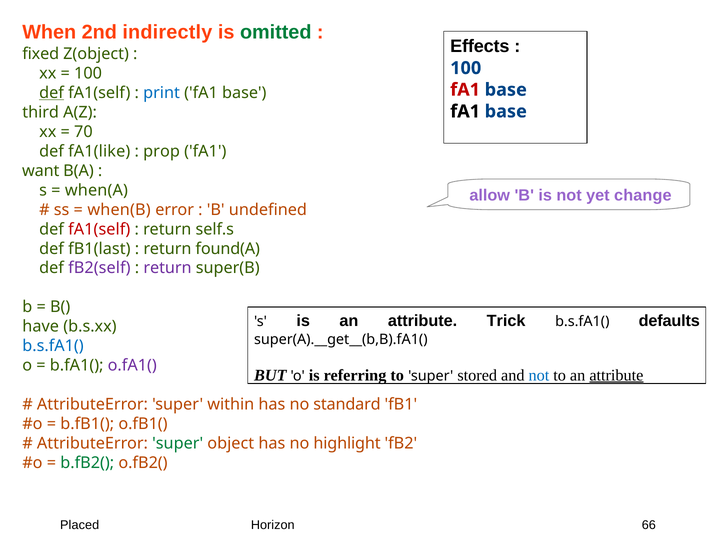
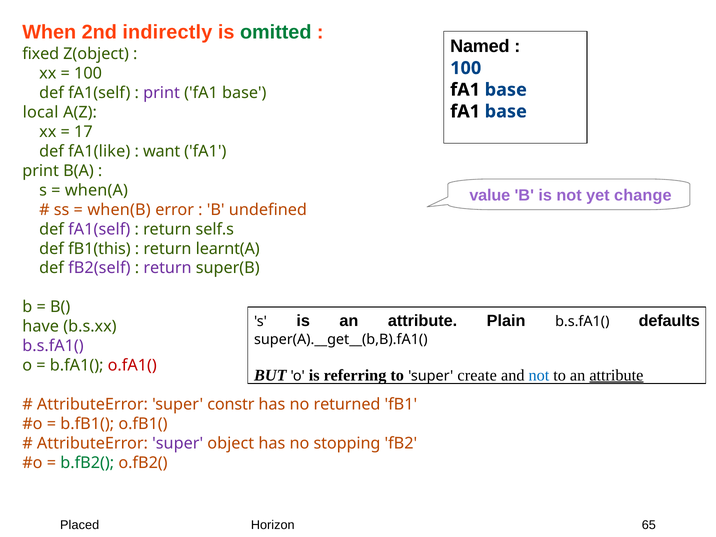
Effects: Effects -> Named (480, 46)
fA1 colour: red -> black (465, 90)
def underline: present -> none (52, 93)
print colour: blue -> purple (162, 93)
third: third -> local (41, 112)
70: 70 -> 17 (83, 132)
prop: prop -> want (162, 151)
want: want -> print (41, 171)
allow: allow -> value (490, 195)
fA1(self colour: red -> purple (99, 229)
fB1(last: fB1(last -> fB1(this (99, 249)
found(A: found(A -> learnt(A (228, 249)
Trick: Trick -> Plain (506, 321)
b.s.fA1( colour: blue -> purple (53, 346)
o.fA1( colour: purple -> red (132, 366)
stored: stored -> create (477, 375)
within: within -> constr (231, 404)
standard: standard -> returned (347, 404)
super colour: green -> purple (178, 443)
highlight: highlight -> stopping (347, 443)
66: 66 -> 65 (649, 525)
